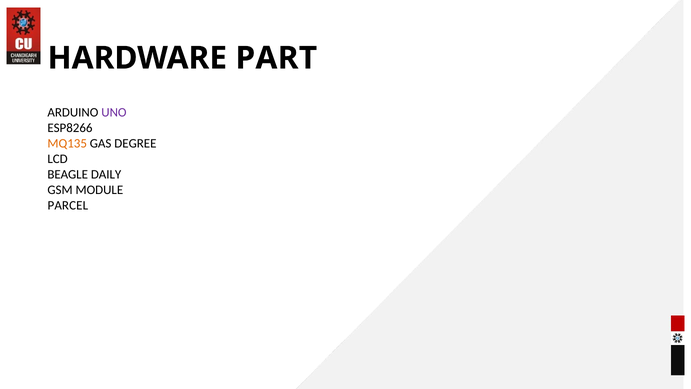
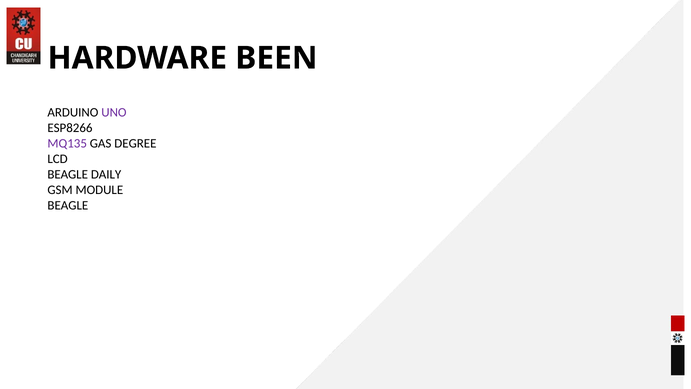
PART: PART -> BEEN (276, 58)
MQ135 colour: orange -> purple (67, 143)
PARCEL: PARCEL -> BEAGLE (68, 205)
